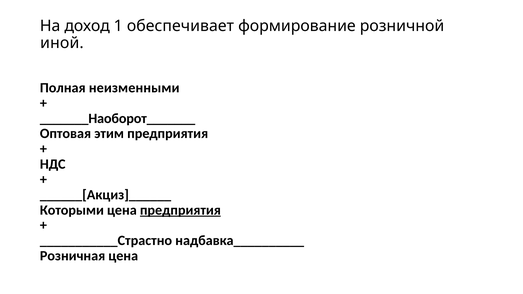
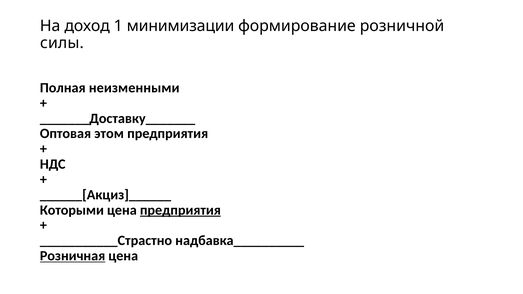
обеспечивает: обеспечивает -> минимизации (181, 26)
иной: иной -> силы (62, 43)
_______Наоборот_______: _______Наоборот_______ -> _______Доставку_______ (118, 118)
этим: этим -> этом (109, 134)
Розничная underline: none -> present (73, 256)
